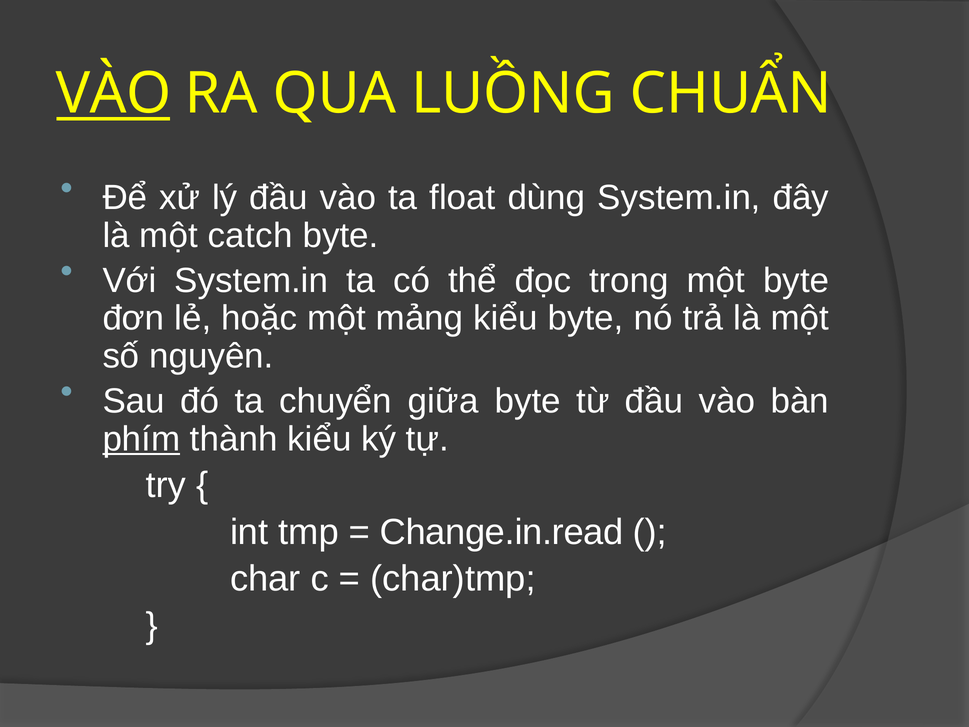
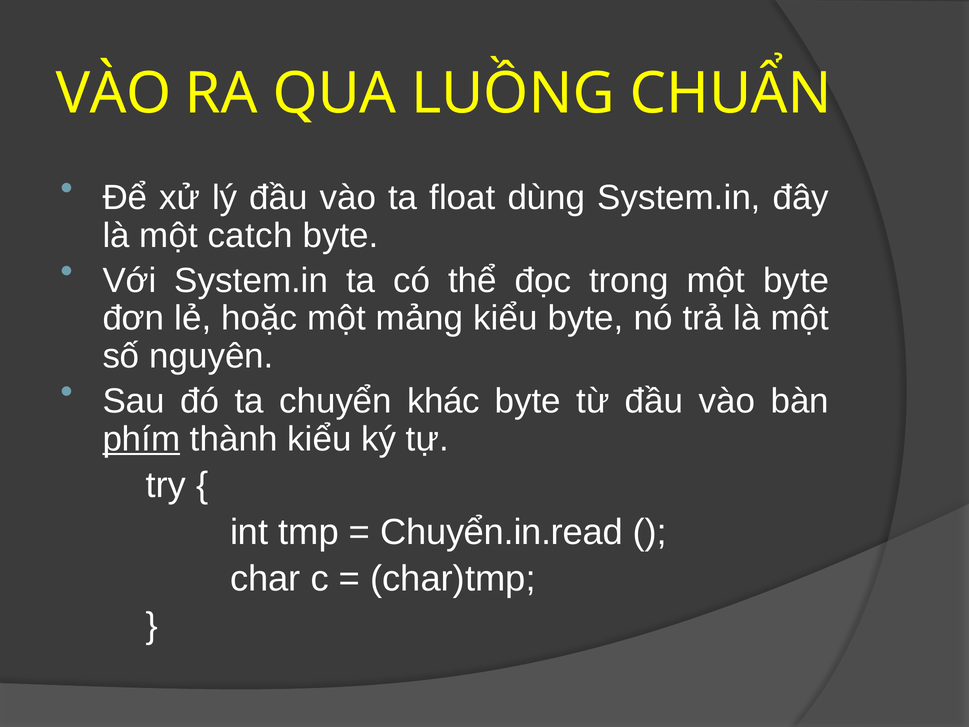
VÀO underline: present -> none (113, 94)
giữa: giữa -> khác (443, 401)
Change.in.read: Change.in.read -> Chuyển.in.read (502, 532)
